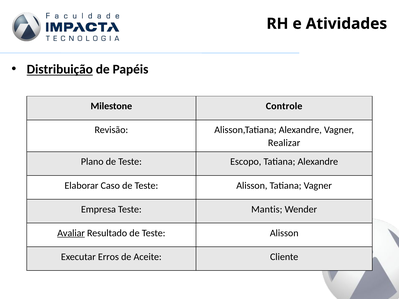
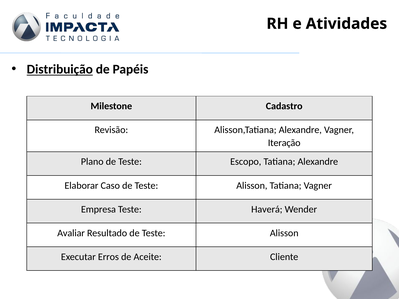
Controle: Controle -> Cadastro (284, 106)
Realizar: Realizar -> Iteração (284, 143)
Mantis: Mantis -> Haverá (267, 209)
Avaliar underline: present -> none (71, 233)
